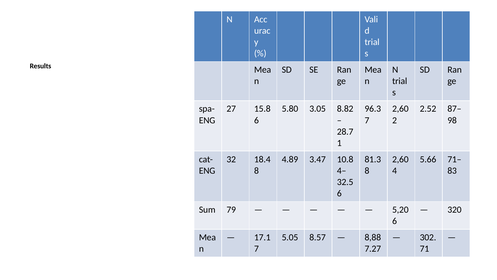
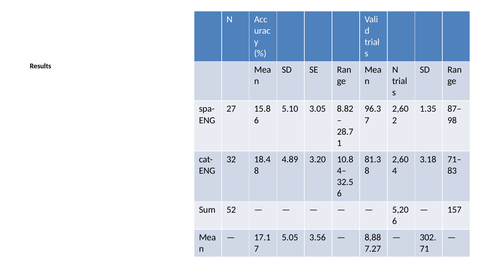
5.80: 5.80 -> 5.10 (290, 109)
2.52: 2.52 -> 1.35 (428, 109)
3.47: 3.47 -> 3.20 (318, 159)
5.66: 5.66 -> 3.18 (428, 159)
79: 79 -> 52 (231, 210)
320: 320 -> 157 (454, 210)
8.57: 8.57 -> 3.56 (318, 237)
